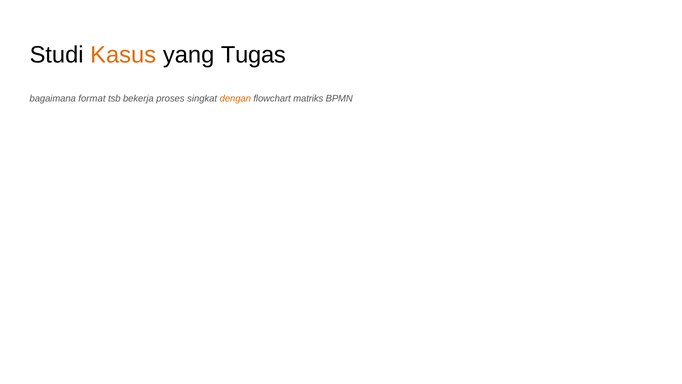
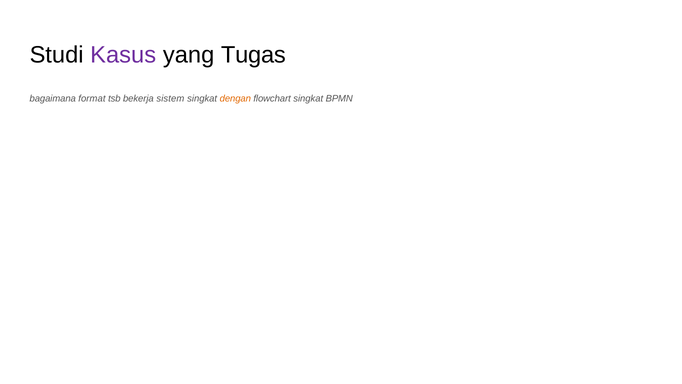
Kasus colour: orange -> purple (123, 55)
proses: proses -> sistem (170, 98)
flowchart matriks: matriks -> singkat (308, 98)
